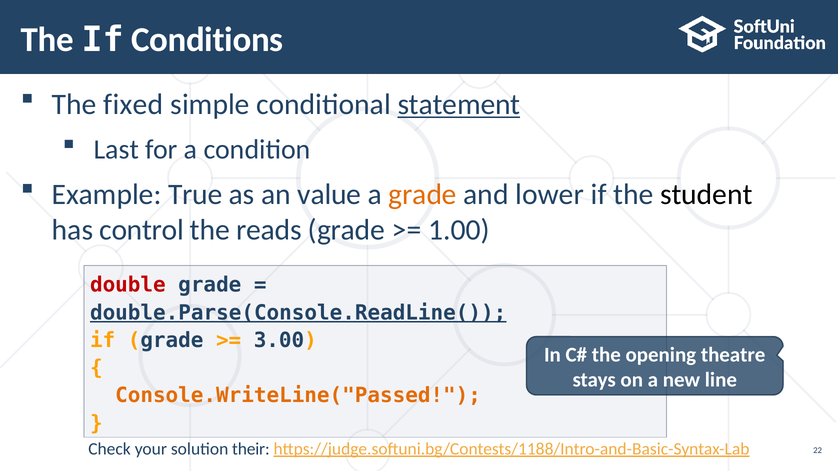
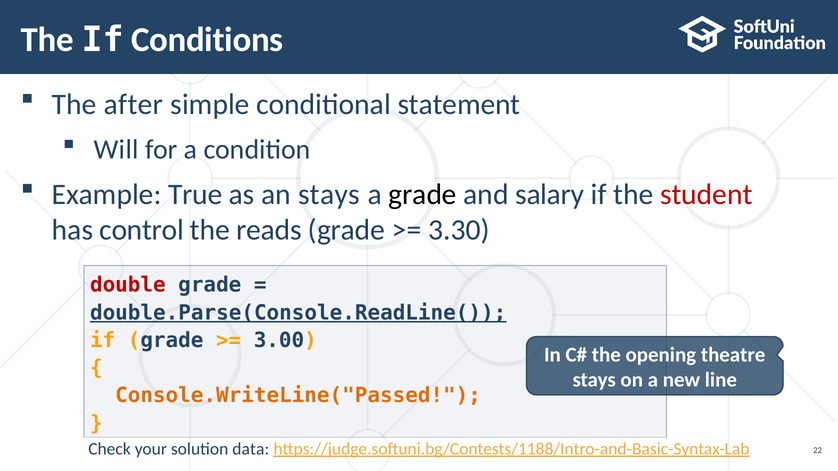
fixed: fixed -> after (133, 105)
statement underline: present -> none (459, 105)
Last: Last -> Will (116, 150)
an value: value -> stays (329, 195)
grade colour: orange -> black (423, 195)
lower: lower -> salary (550, 195)
student colour: black -> red (706, 195)
1.00: 1.00 -> 3.30 (459, 230)
their: their -> data (251, 449)
